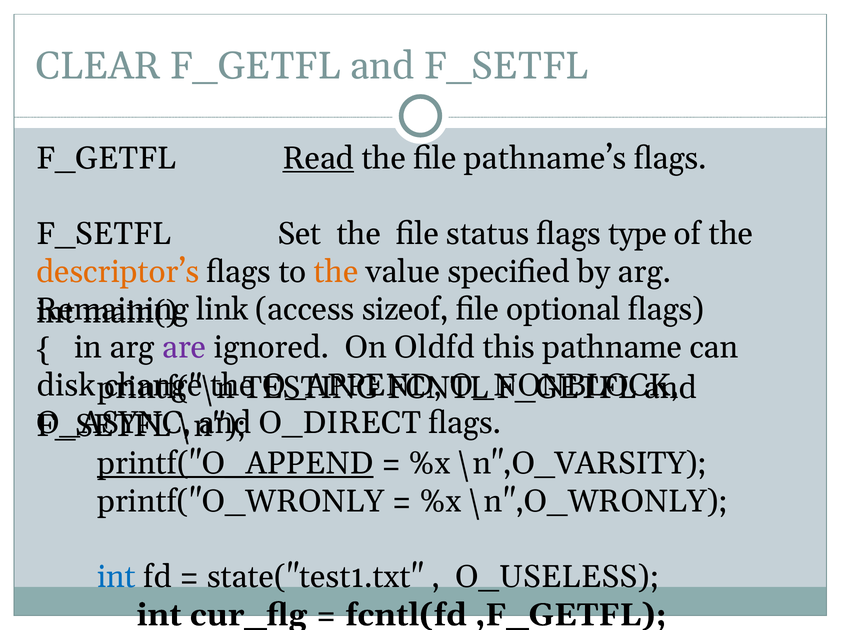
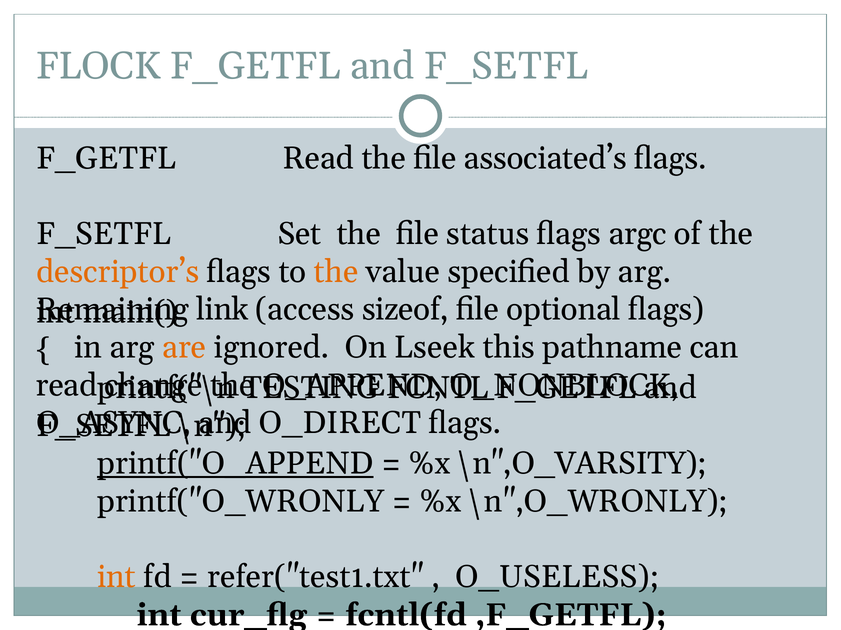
CLEAR: CLEAR -> FLOCK (98, 66)
Read underline: present -> none (318, 158)
pathname’s: pathname’s -> associated’s (545, 158)
type: type -> argc (638, 234)
are colour: purple -> orange (184, 348)
Oldfd: Oldfd -> Lseek (435, 348)
disk: disk -> read (67, 386)
int colour: blue -> orange (116, 578)
state("test1.txt: state("test1.txt -> refer("test1.txt (316, 578)
